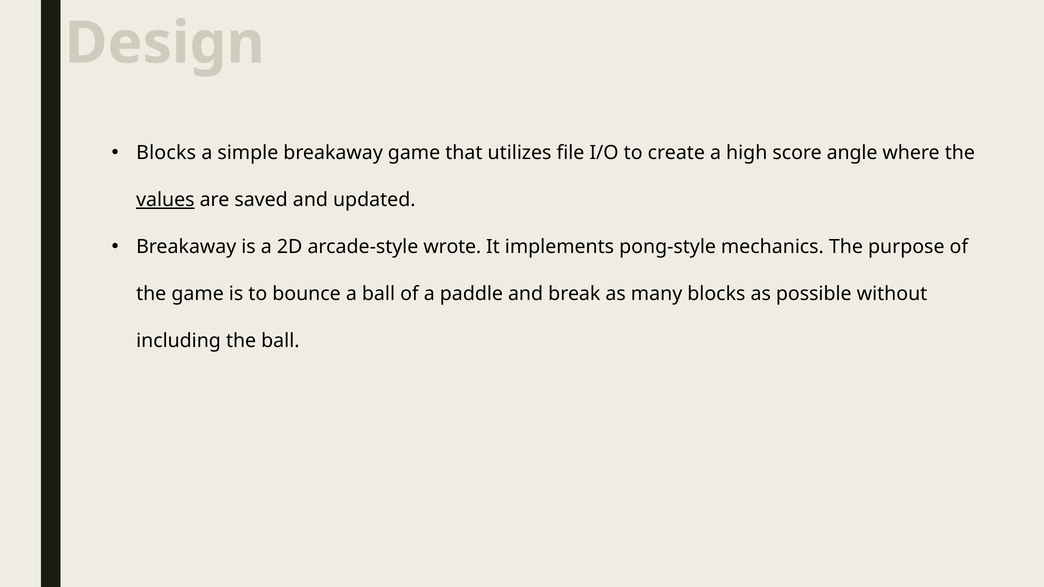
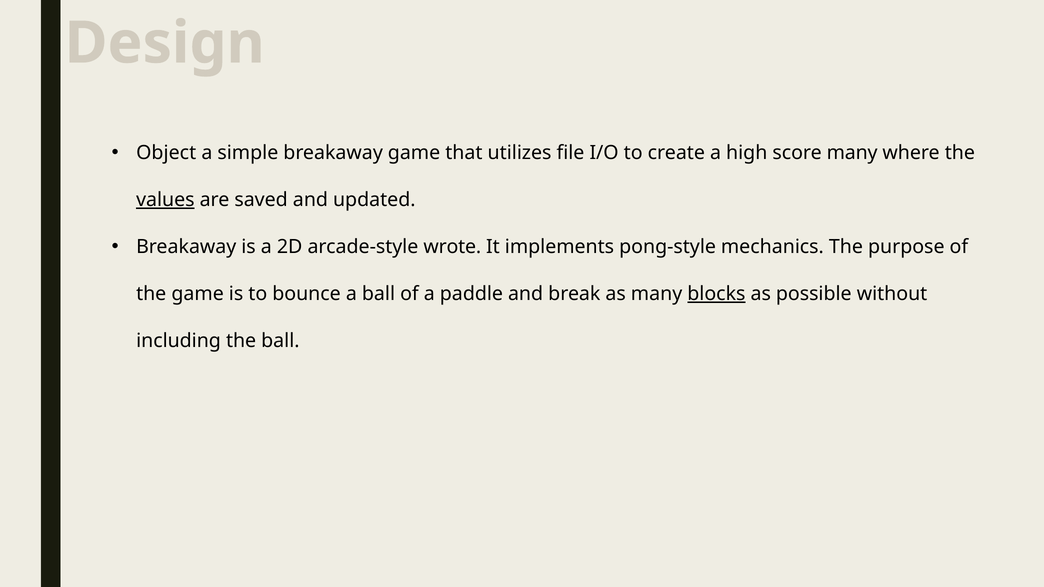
Blocks: Blocks -> Object (166, 153)
score angle: angle -> many (852, 153)
blocks underline: none -> present (716, 294)
